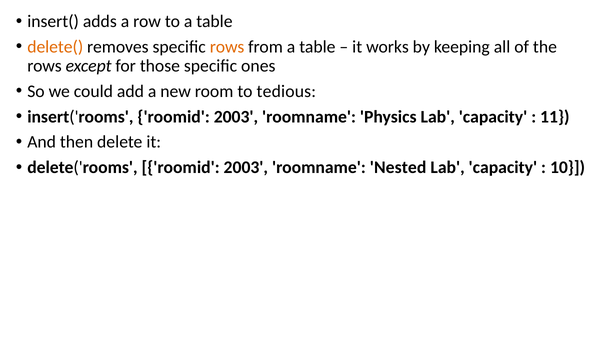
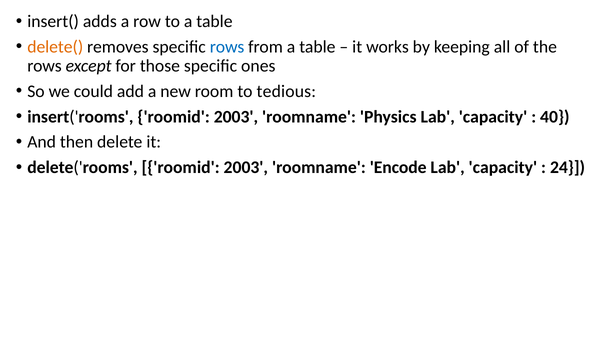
rows colour: orange -> blue (227, 47)
11: 11 -> 40 (555, 117)
Nested: Nested -> Encode (398, 167)
10: 10 -> 24 (568, 167)
